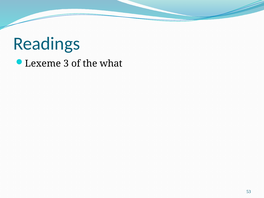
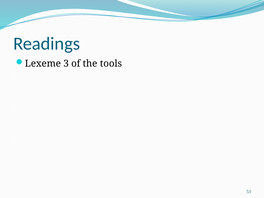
what: what -> tools (111, 64)
